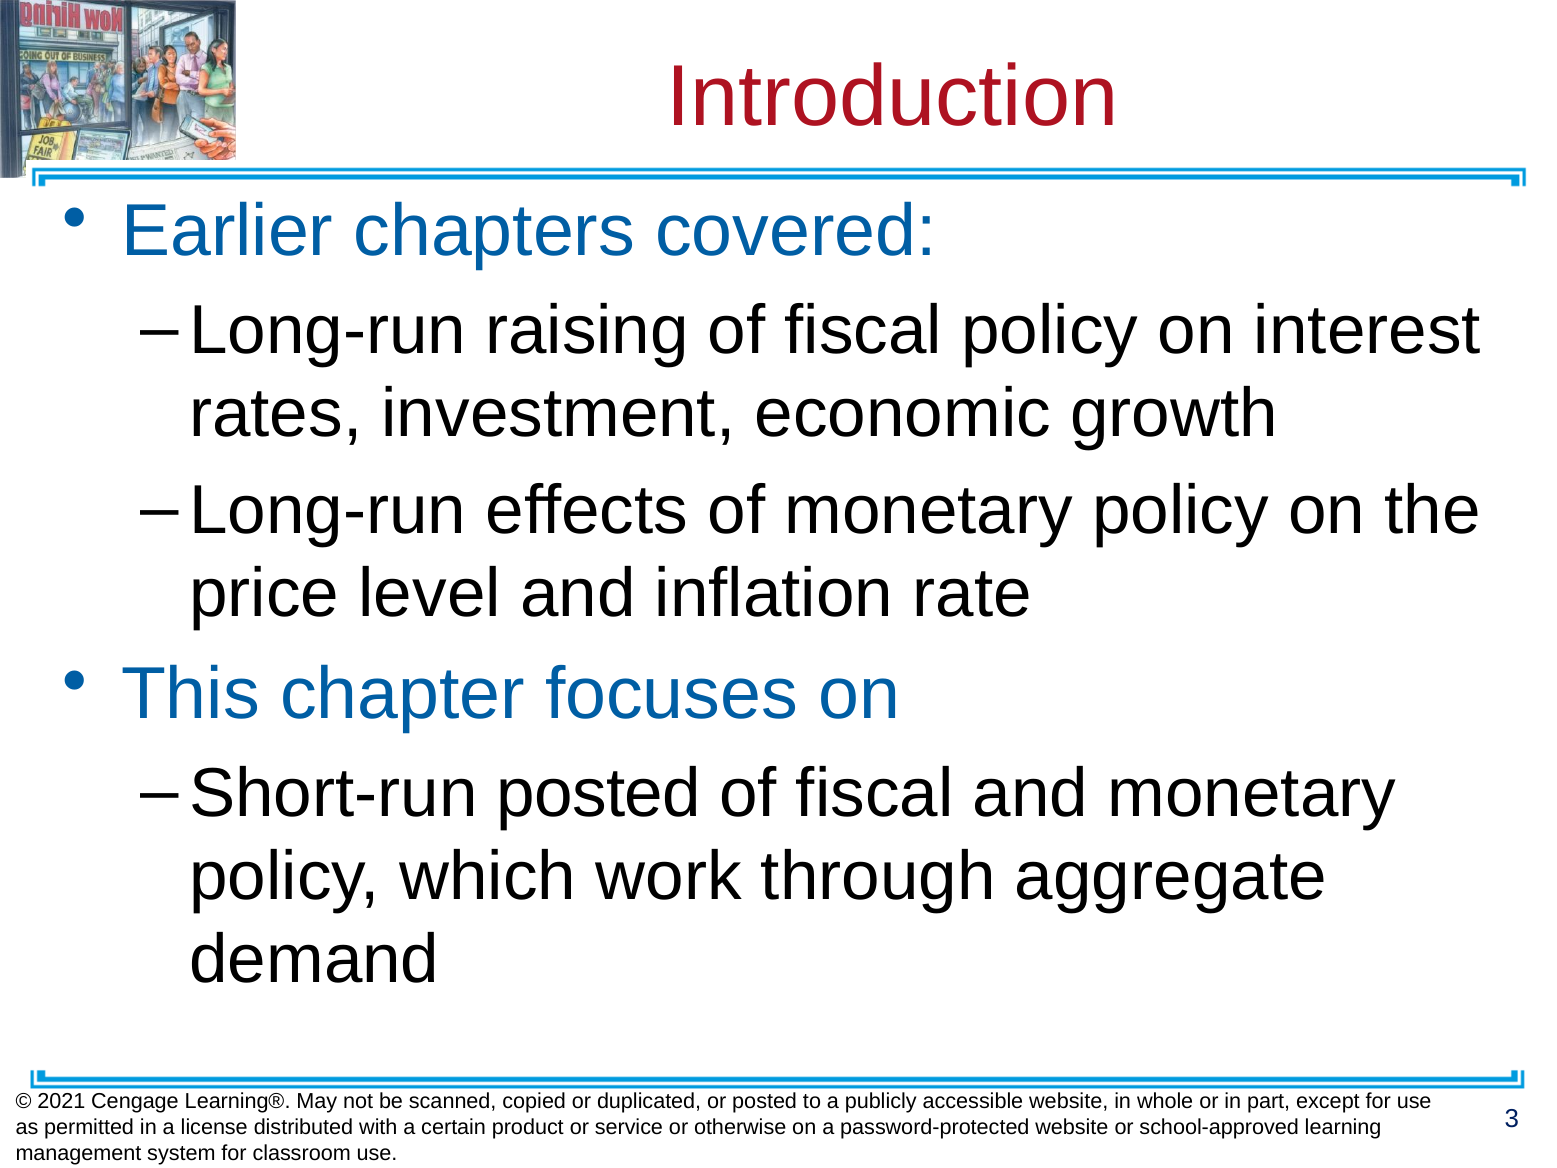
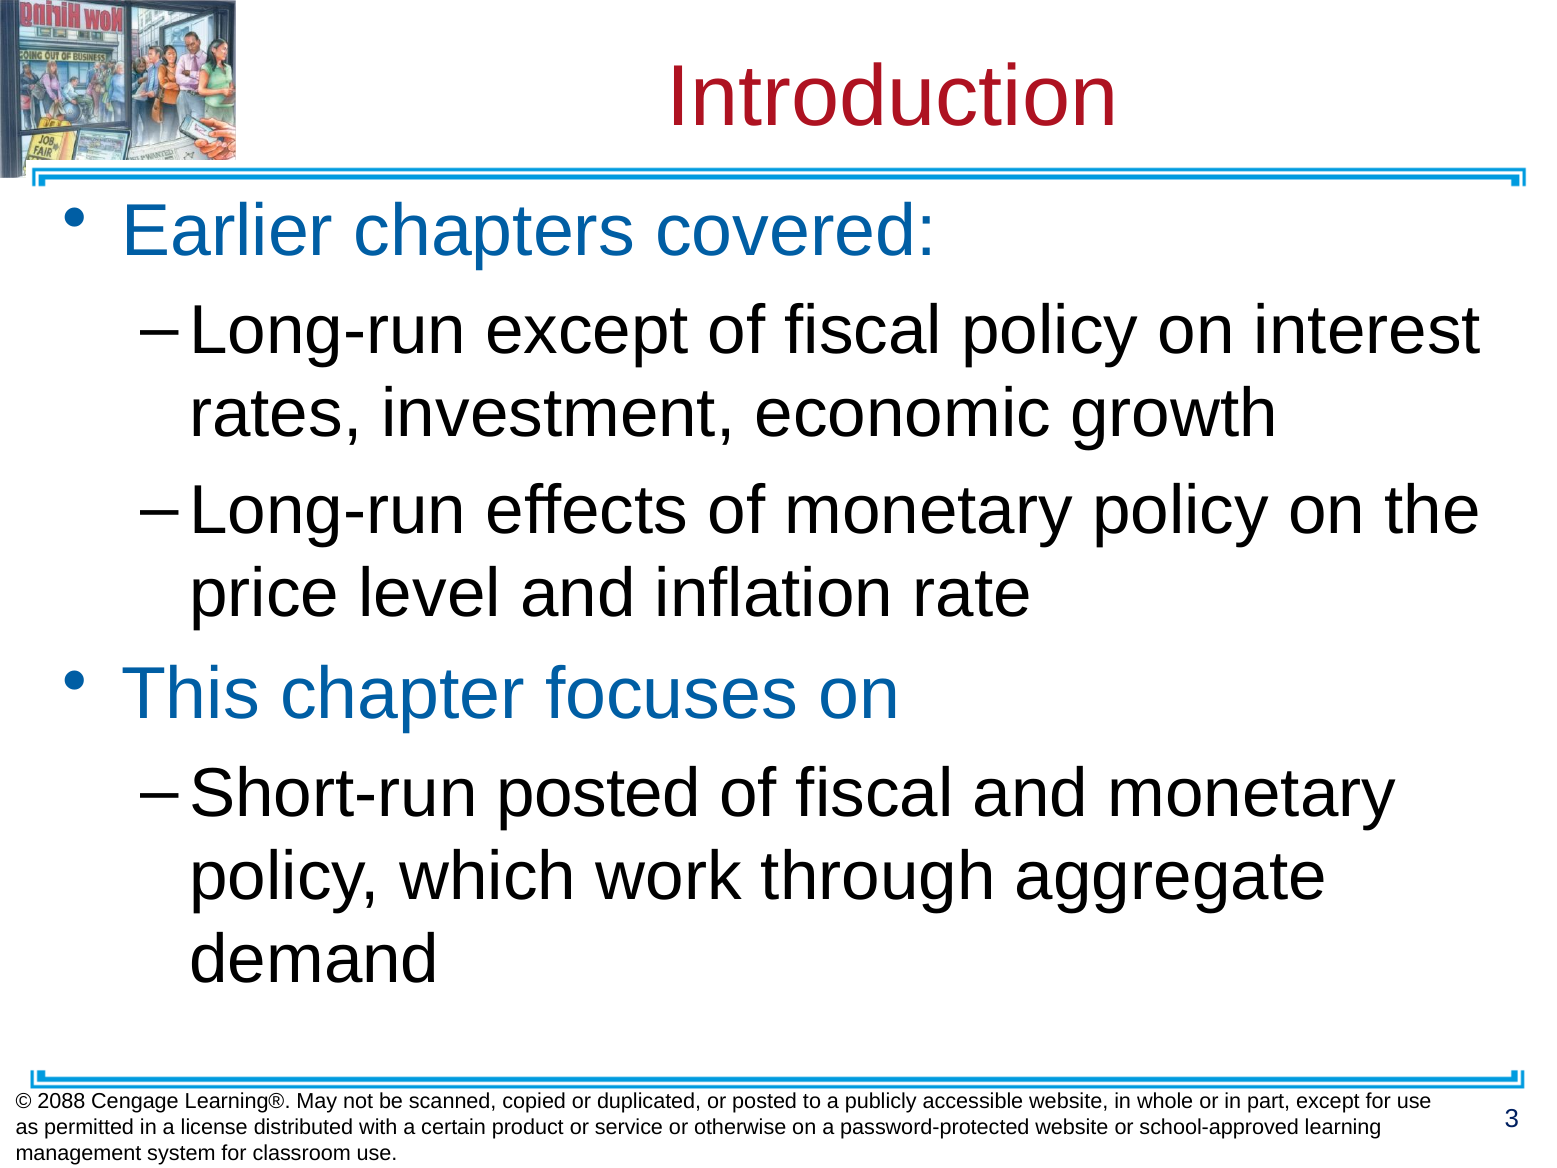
Long-run raising: raising -> except (587, 331)
2021: 2021 -> 2088 (61, 1101)
